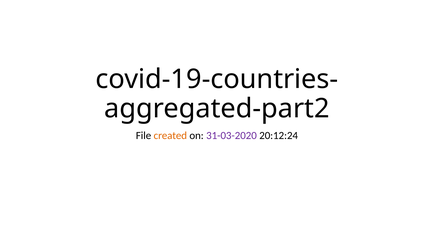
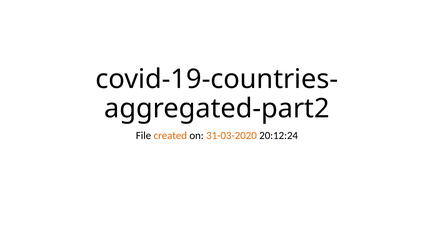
31-03-2020 colour: purple -> orange (231, 136)
